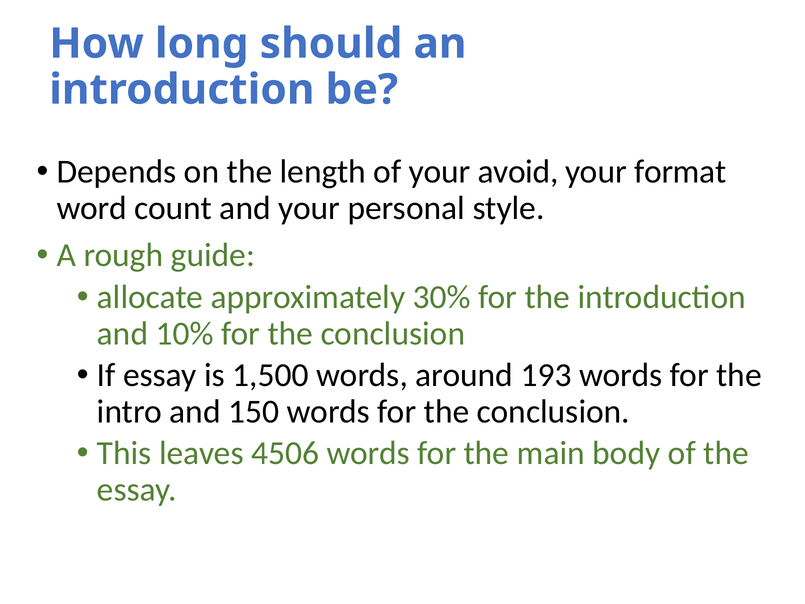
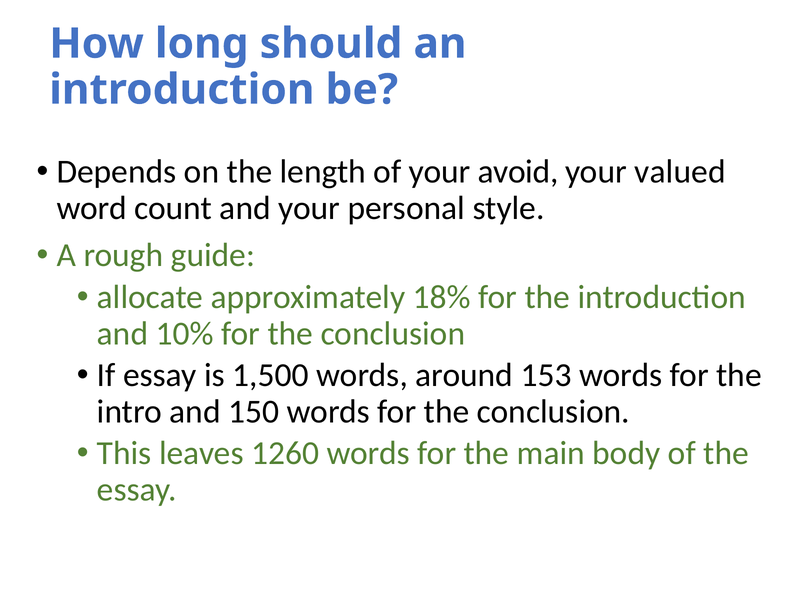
format: format -> valued (680, 172)
30%: 30% -> 18% (442, 297)
193: 193 -> 153 (546, 375)
4506: 4506 -> 1260 (285, 453)
